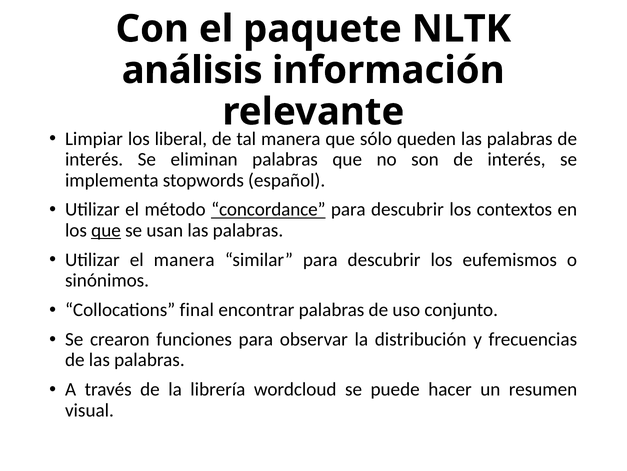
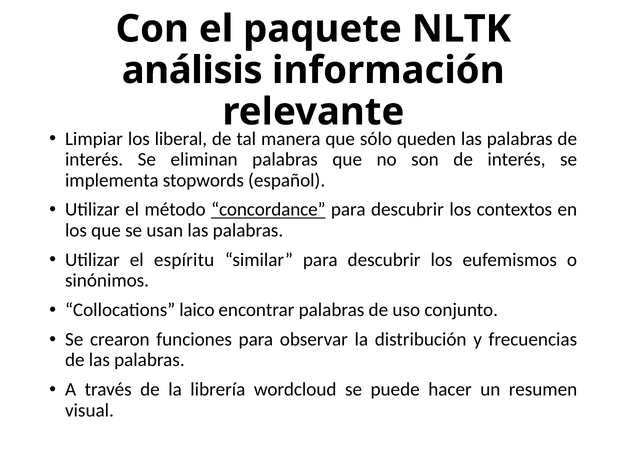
que underline: present -> none (106, 230)
el manera: manera -> espíritu (184, 259)
final: final -> laico (197, 309)
